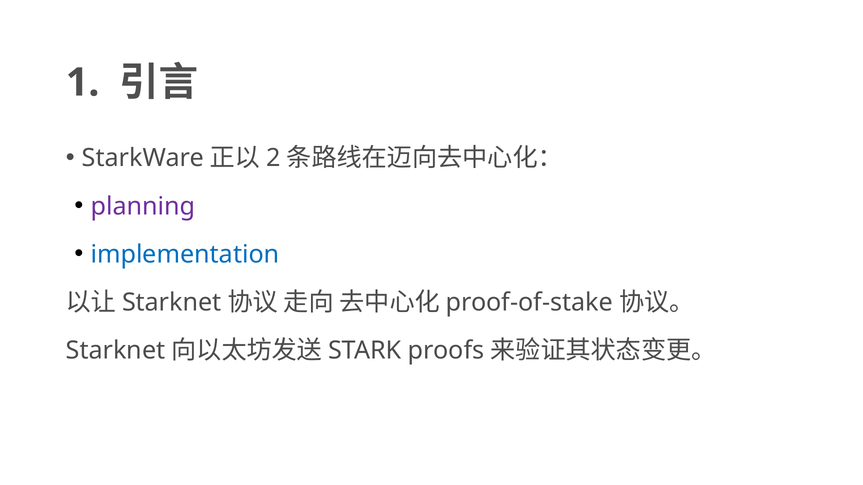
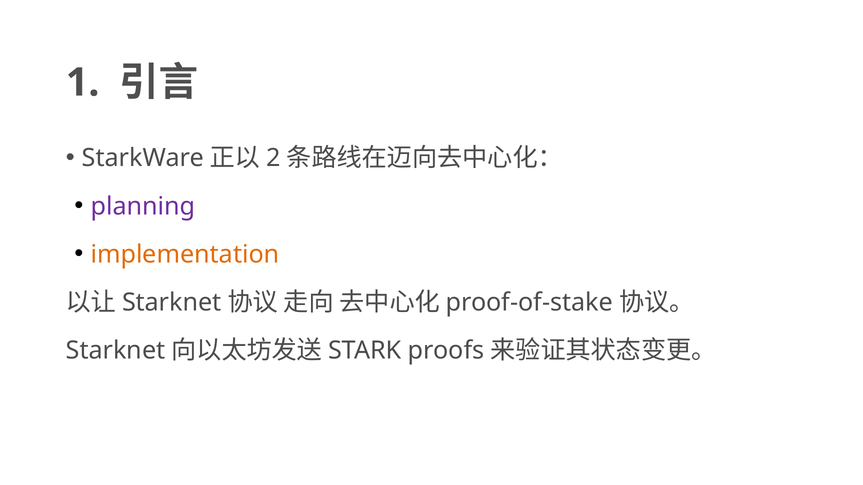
implementation colour: blue -> orange (185, 255)
